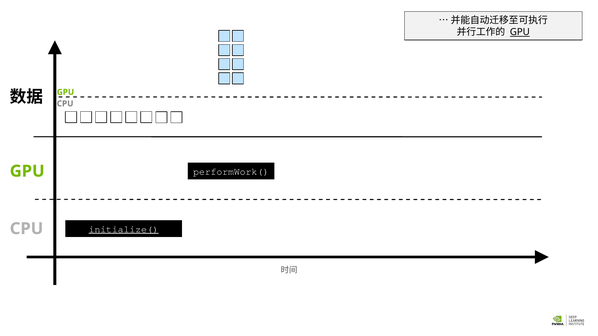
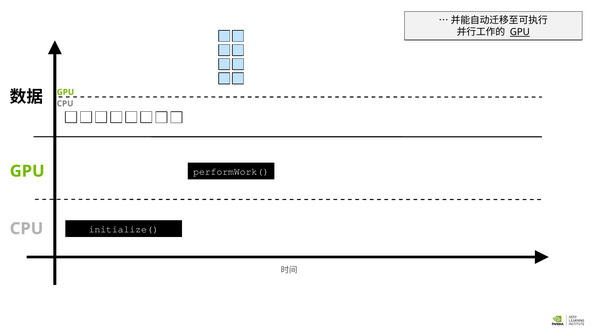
initialize( underline: present -> none (124, 230)
